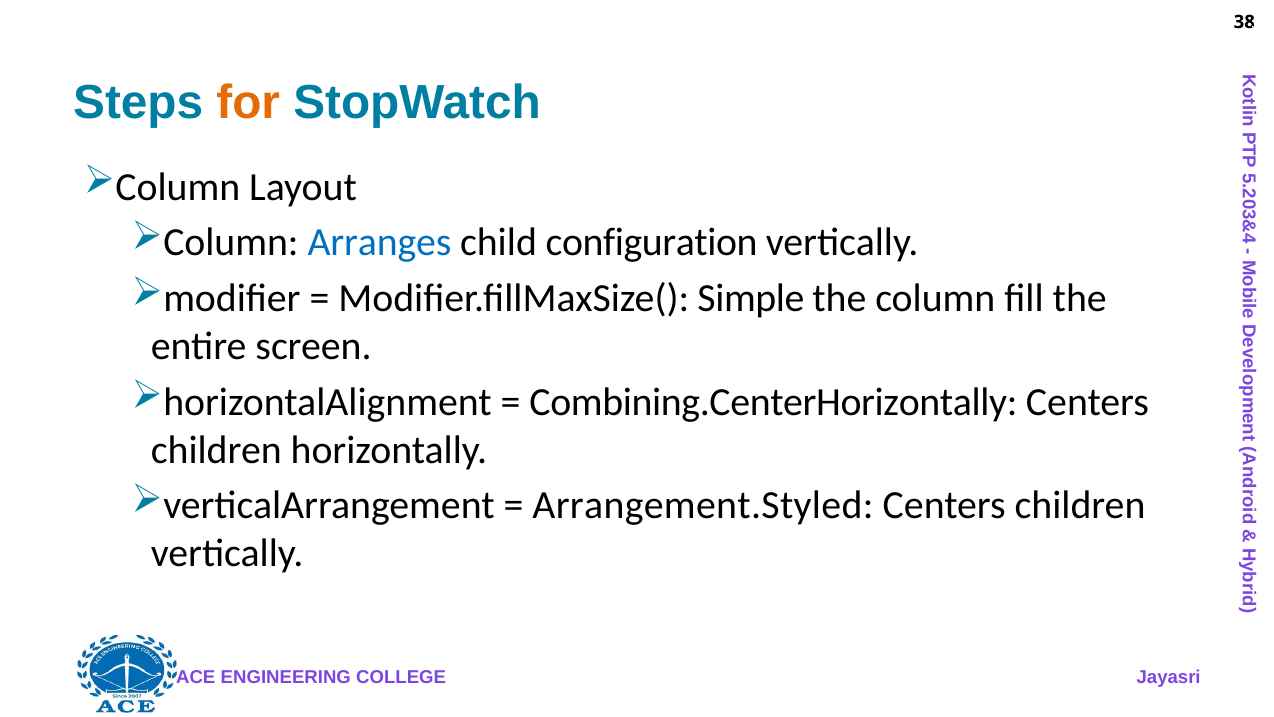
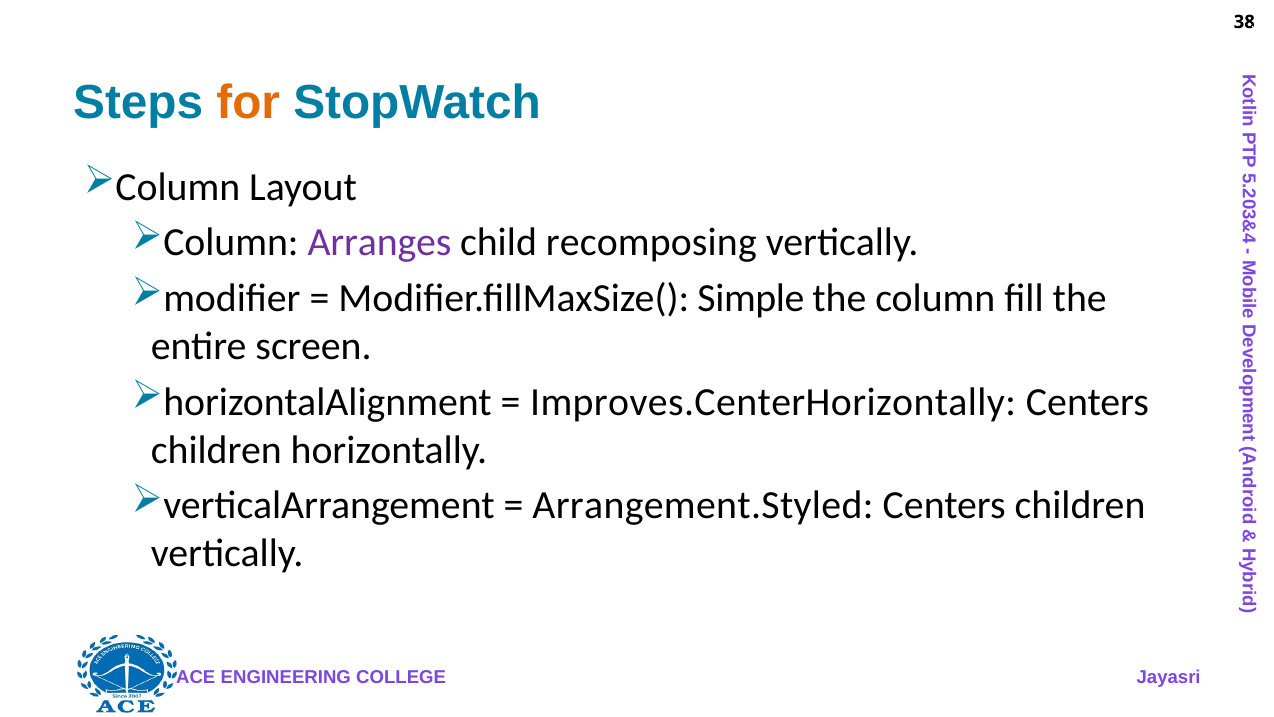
Arranges colour: blue -> purple (379, 243)
configuration: configuration -> recomposing (651, 243)
Combining.CenterHorizontally: Combining.CenterHorizontally -> Improves.CenterHorizontally (773, 402)
